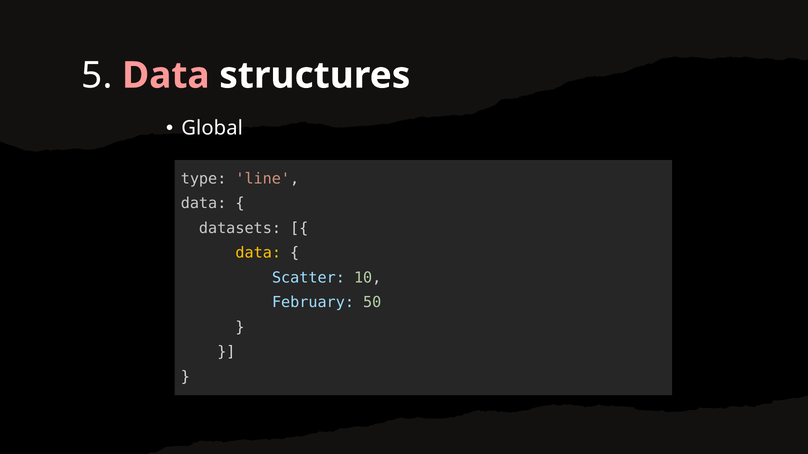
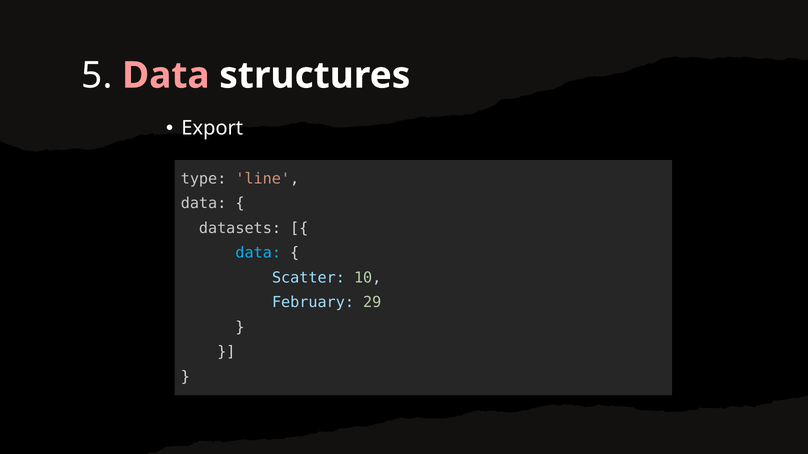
Global: Global -> Export (212, 128)
data colour: yellow -> light blue (258, 253)
50: 50 -> 29 (372, 303)
